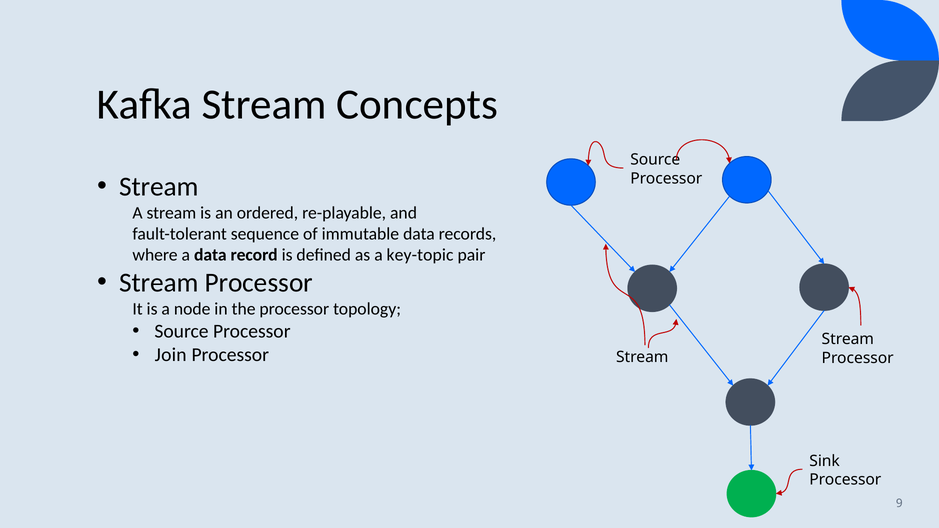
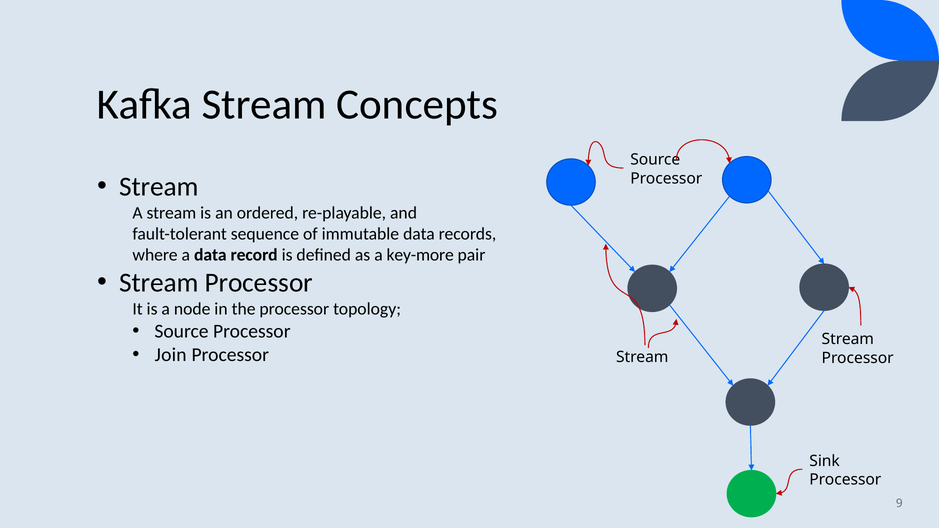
key-topic: key-topic -> key-more (420, 255)
